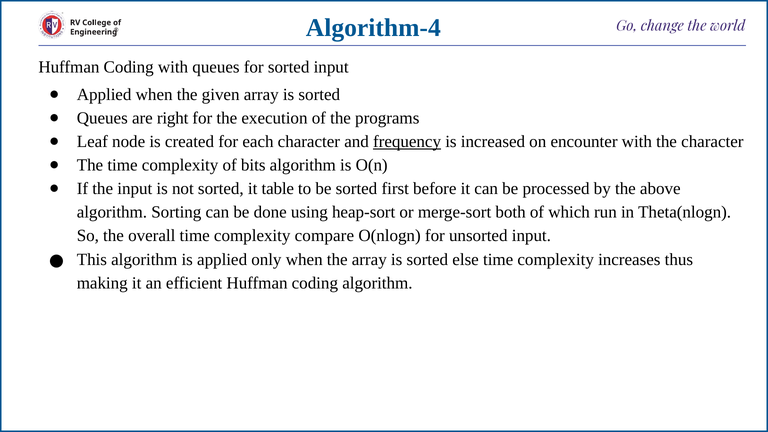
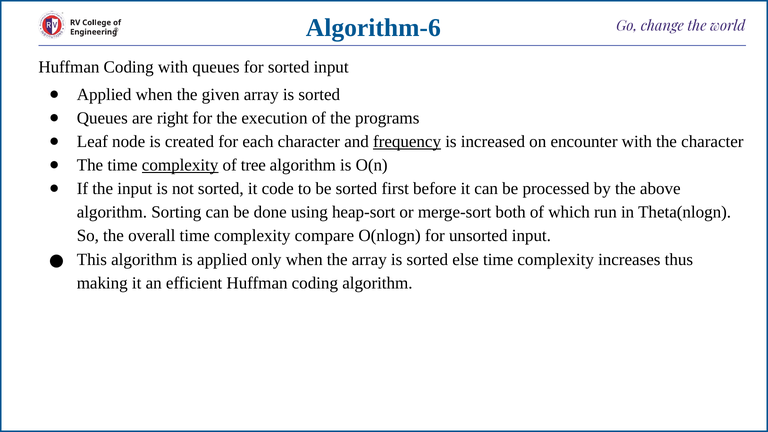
Algorithm-4: Algorithm-4 -> Algorithm-6 (373, 28)
complexity underline: none -> present (180, 165)
bits: bits -> tree (253, 165)
table: table -> code (278, 189)
